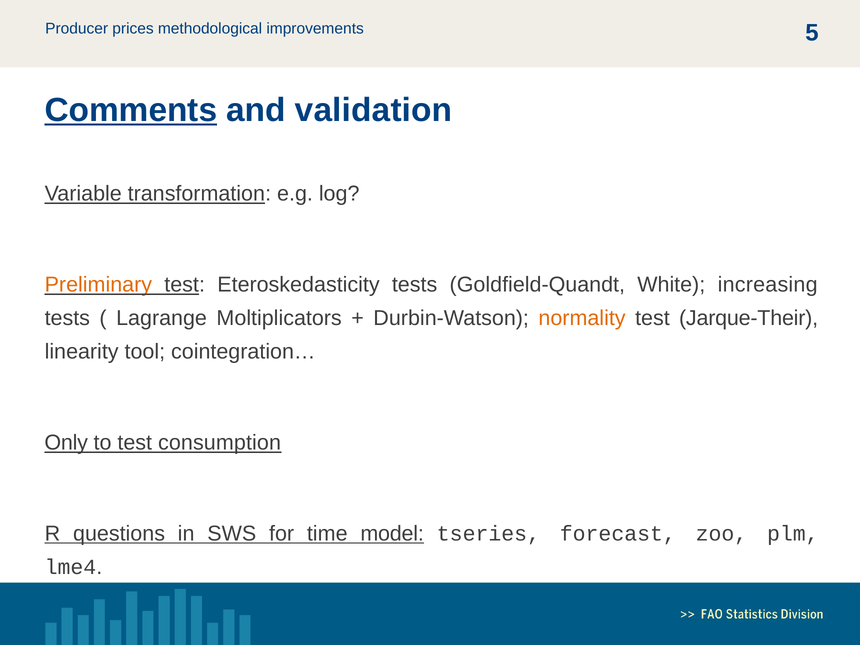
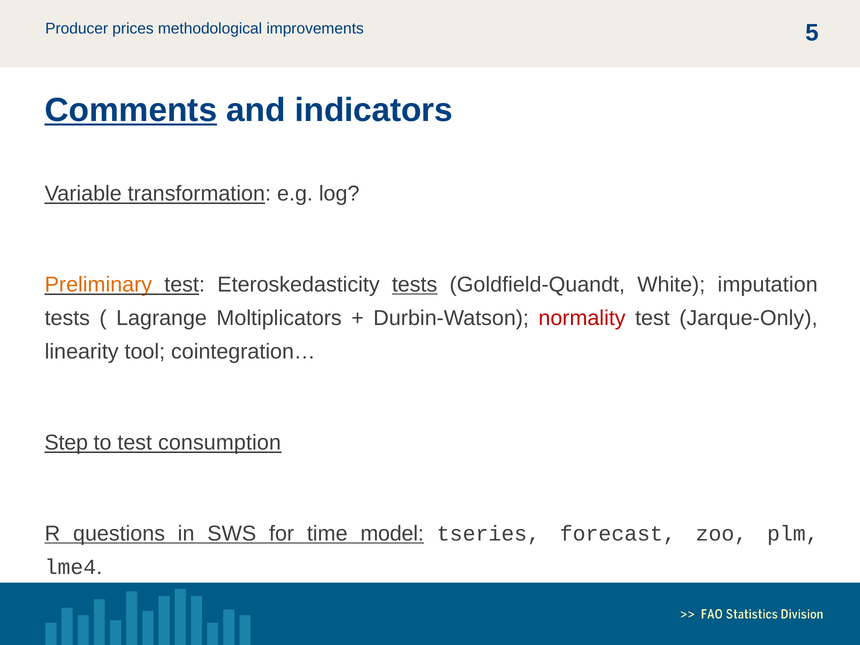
validation: validation -> indicators (374, 110)
tests underline: none -> present (415, 285)
increasing: increasing -> imputation (768, 285)
normality colour: orange -> red (582, 318)
Jarque-Their: Jarque-Their -> Jarque-Only (748, 318)
Only: Only -> Step (66, 443)
